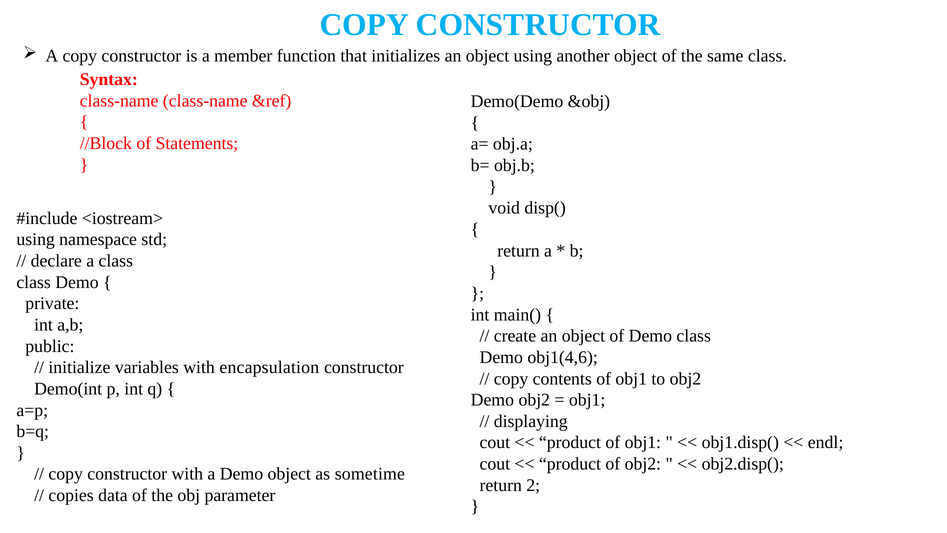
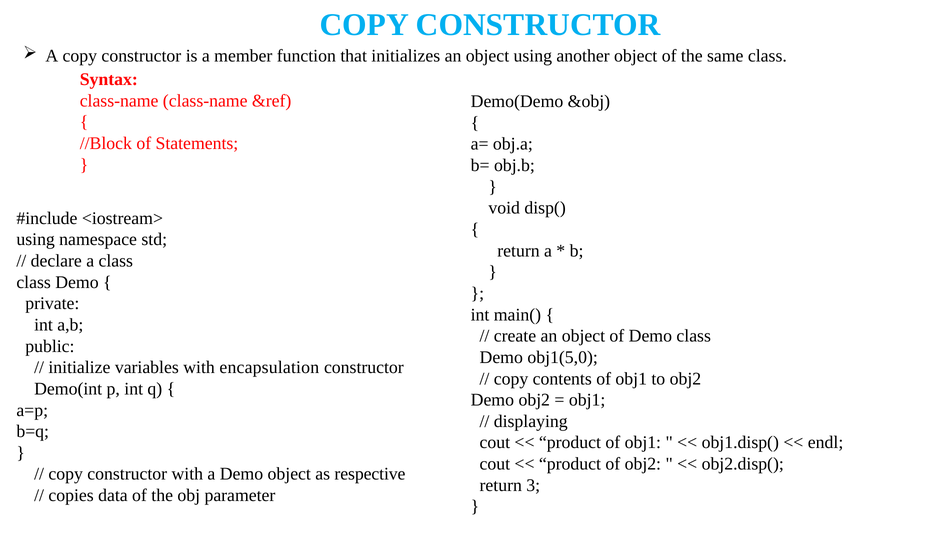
obj1(4,6: obj1(4,6 -> obj1(5,0 (563, 357)
sometime: sometime -> respective (370, 474)
2: 2 -> 3 (533, 485)
